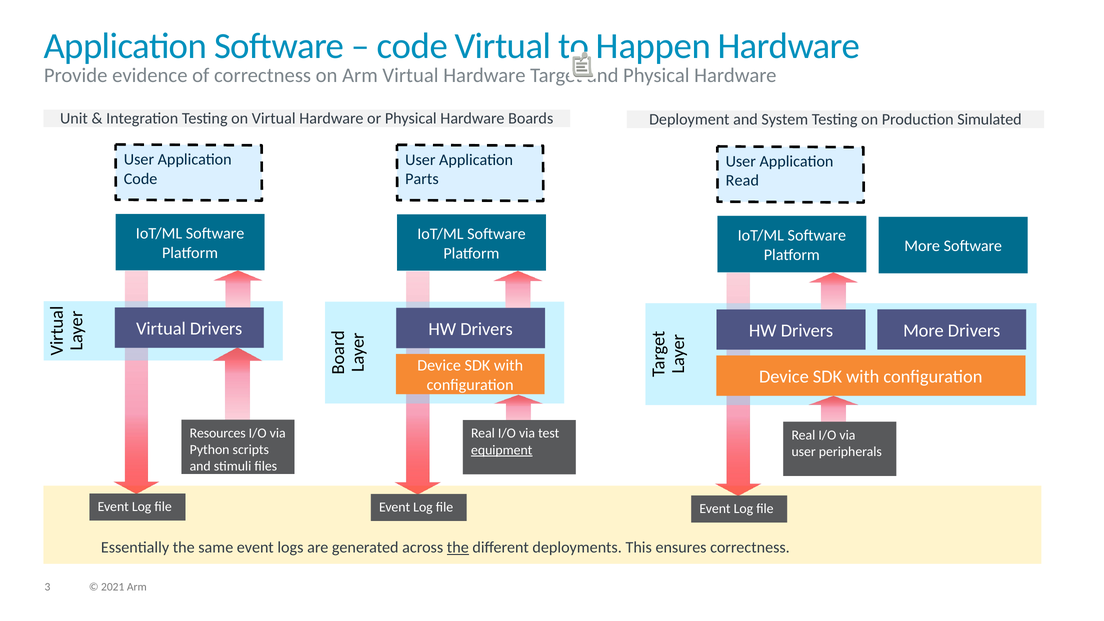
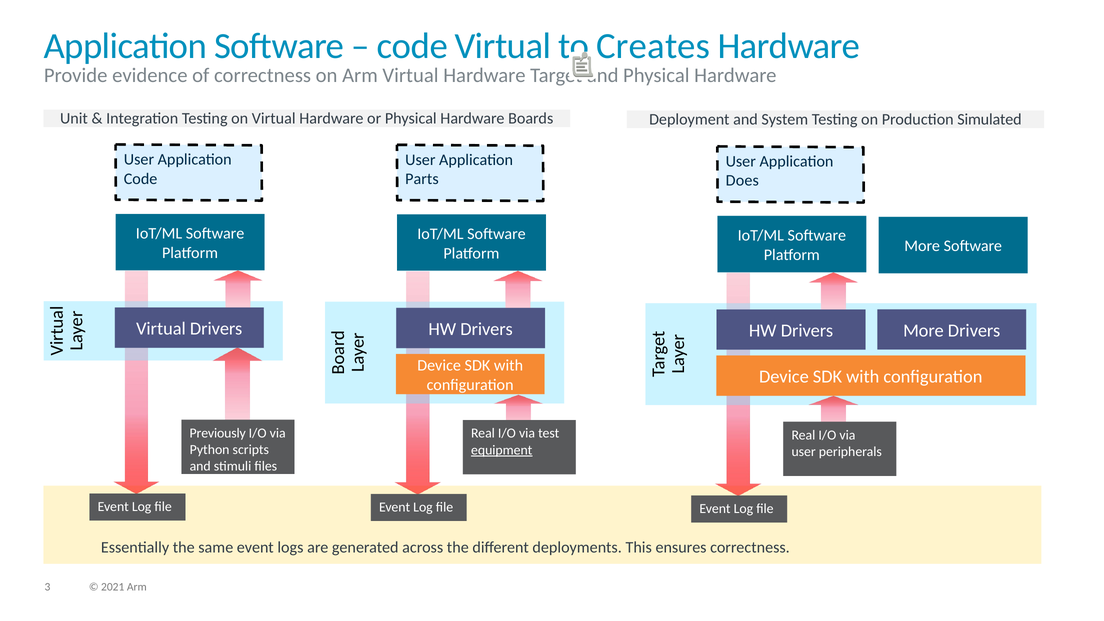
Happen: Happen -> Creates (653, 46)
Read: Read -> Does (742, 181)
Resources: Resources -> Previously (218, 433)
the underline: present -> none (458, 547)
